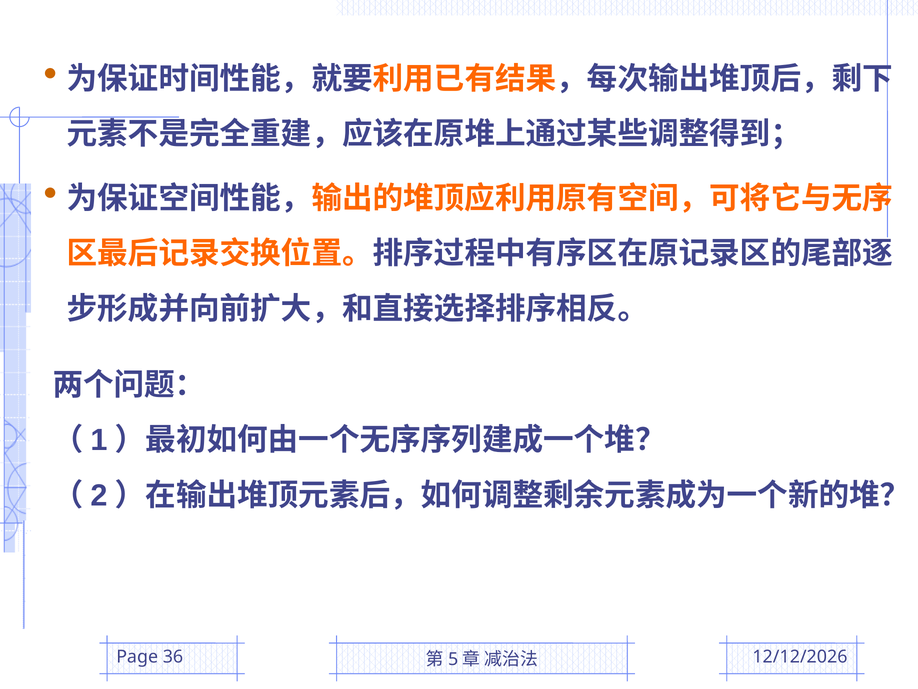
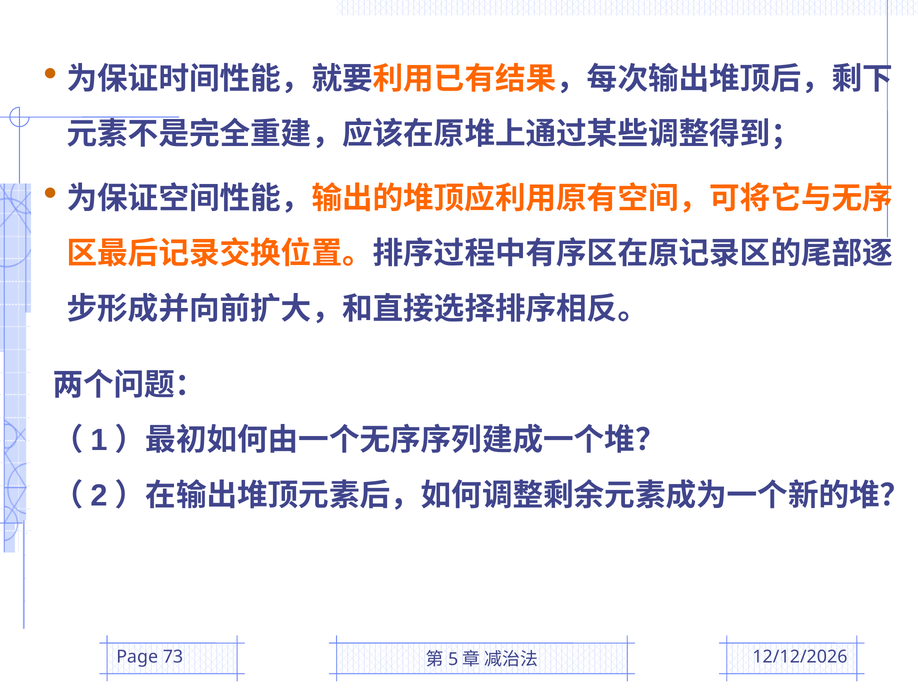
36: 36 -> 73 (173, 656)
